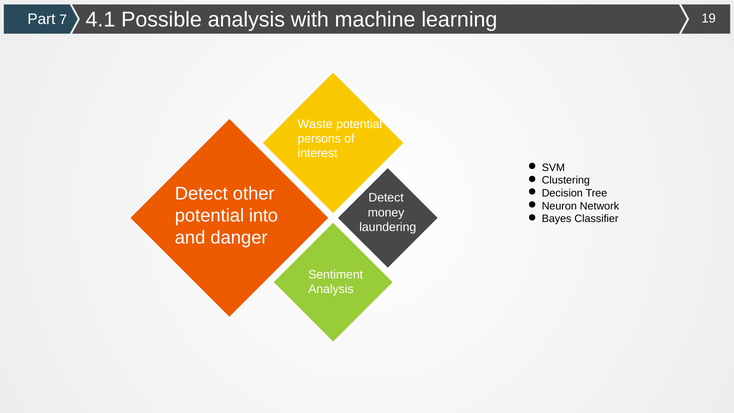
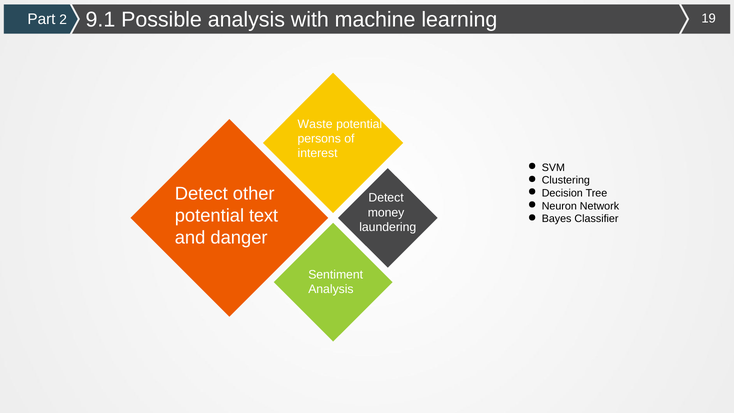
4.1: 4.1 -> 9.1 (100, 20)
7: 7 -> 2 (63, 20)
into: into -> text (263, 216)
